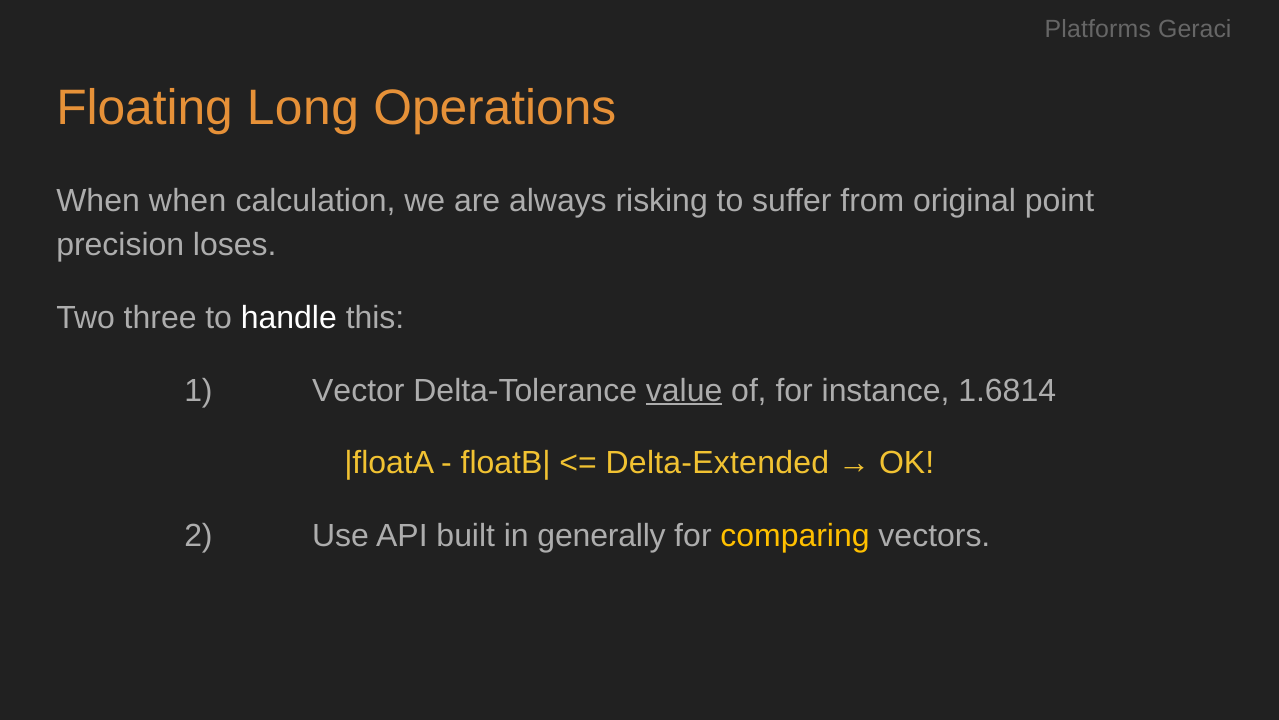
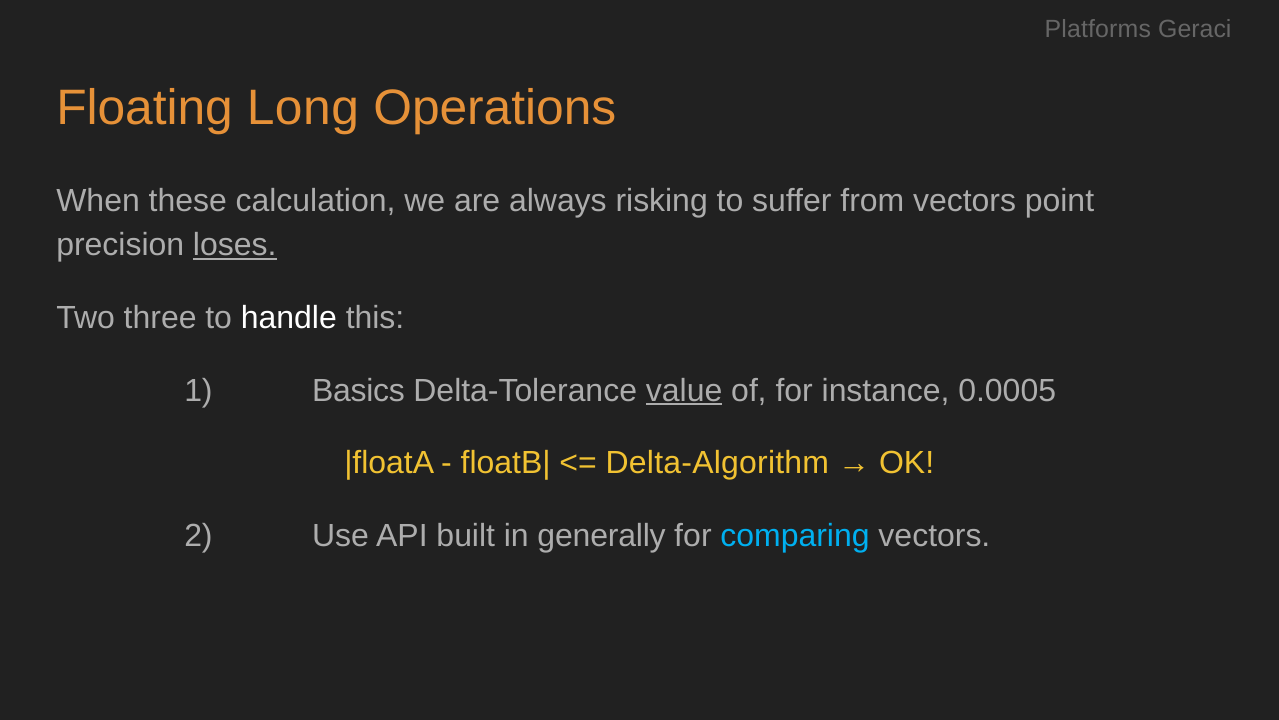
When when: when -> these (188, 201)
from original: original -> vectors (965, 201)
loses underline: none -> present (235, 245)
Vector: Vector -> Basics (359, 390)
1.6814: 1.6814 -> 0.0005 (1007, 390)
Delta-Extended: Delta-Extended -> Delta-Algorithm (717, 463)
comparing colour: yellow -> light blue (795, 535)
